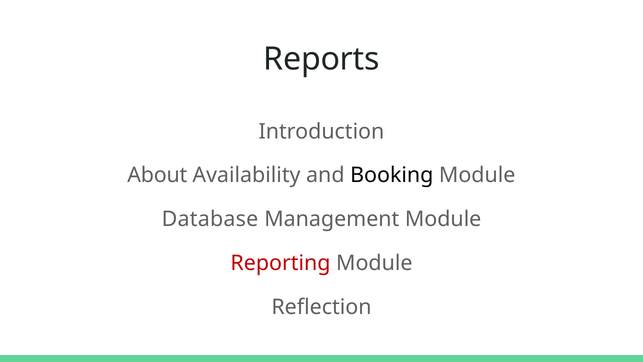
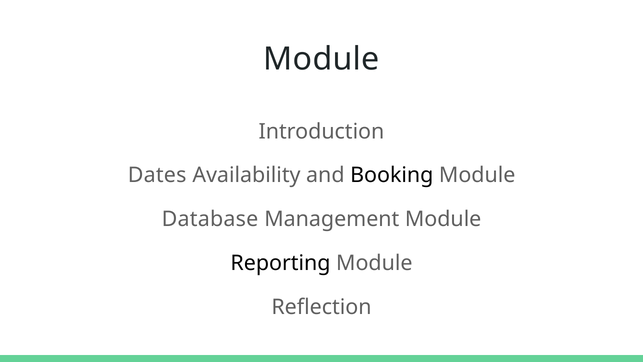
Reports: Reports -> Module (321, 59)
About: About -> Dates (157, 175)
Reporting colour: red -> black (281, 263)
